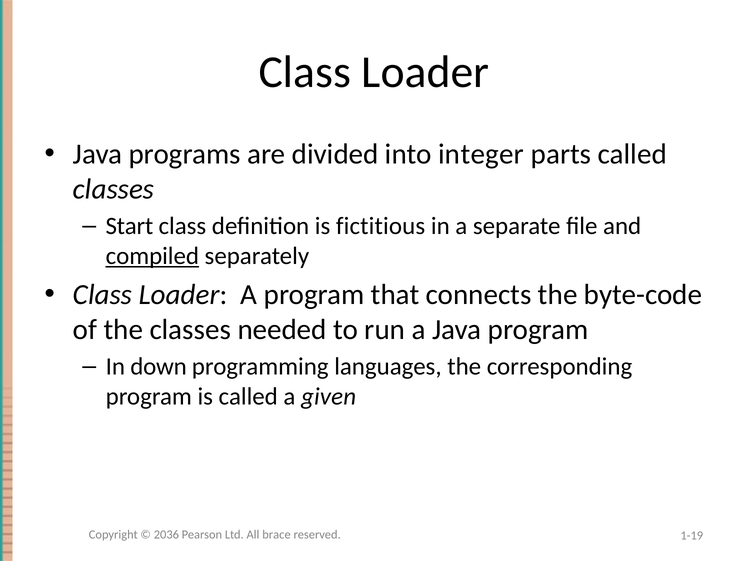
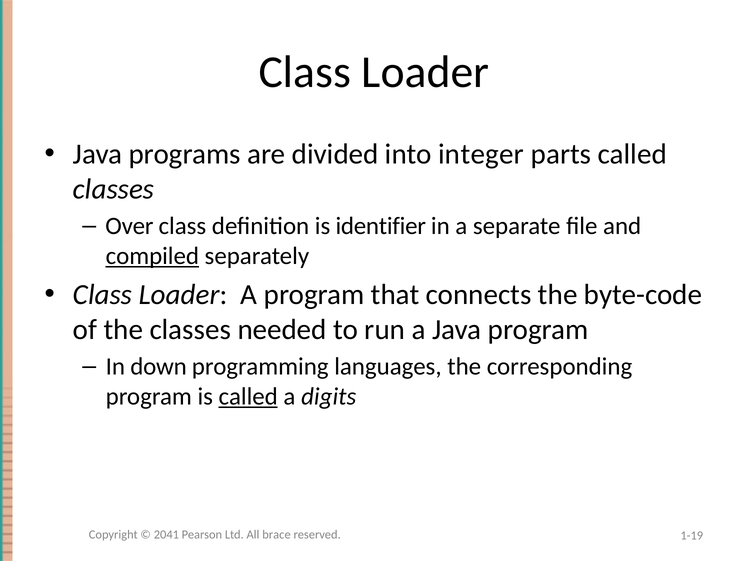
Start: Start -> Over (129, 226)
fictitious: fictitious -> identifier (381, 226)
called underline: none -> present (248, 397)
given: given -> digits (329, 397)
2036: 2036 -> 2041 (166, 534)
